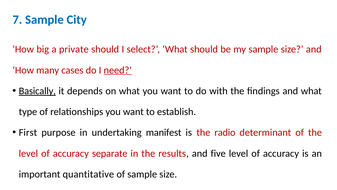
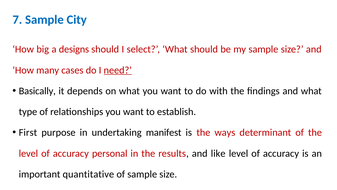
private: private -> designs (74, 49)
Basically underline: present -> none (37, 91)
radio: radio -> ways (225, 132)
separate: separate -> personal (110, 153)
five: five -> like (218, 153)
